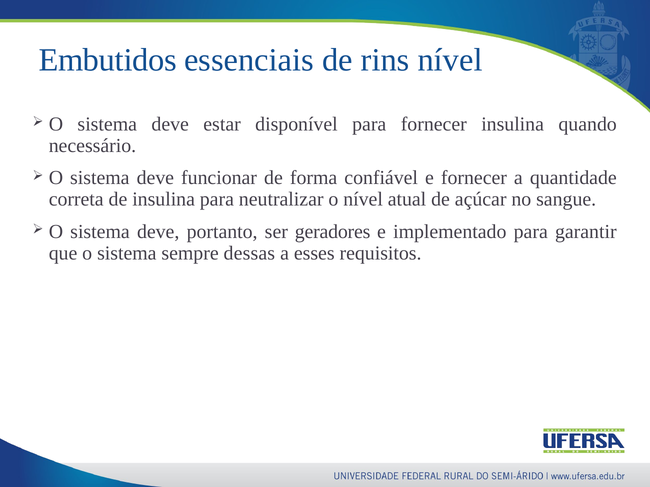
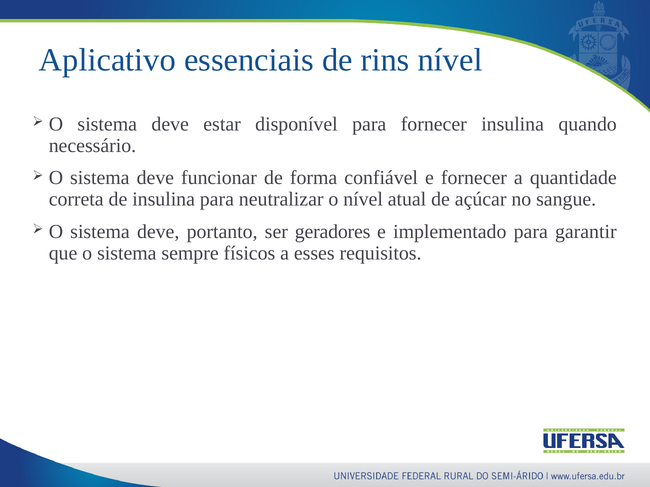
Embutidos: Embutidos -> Aplicativo (107, 60)
dessas: dessas -> físicos (249, 253)
